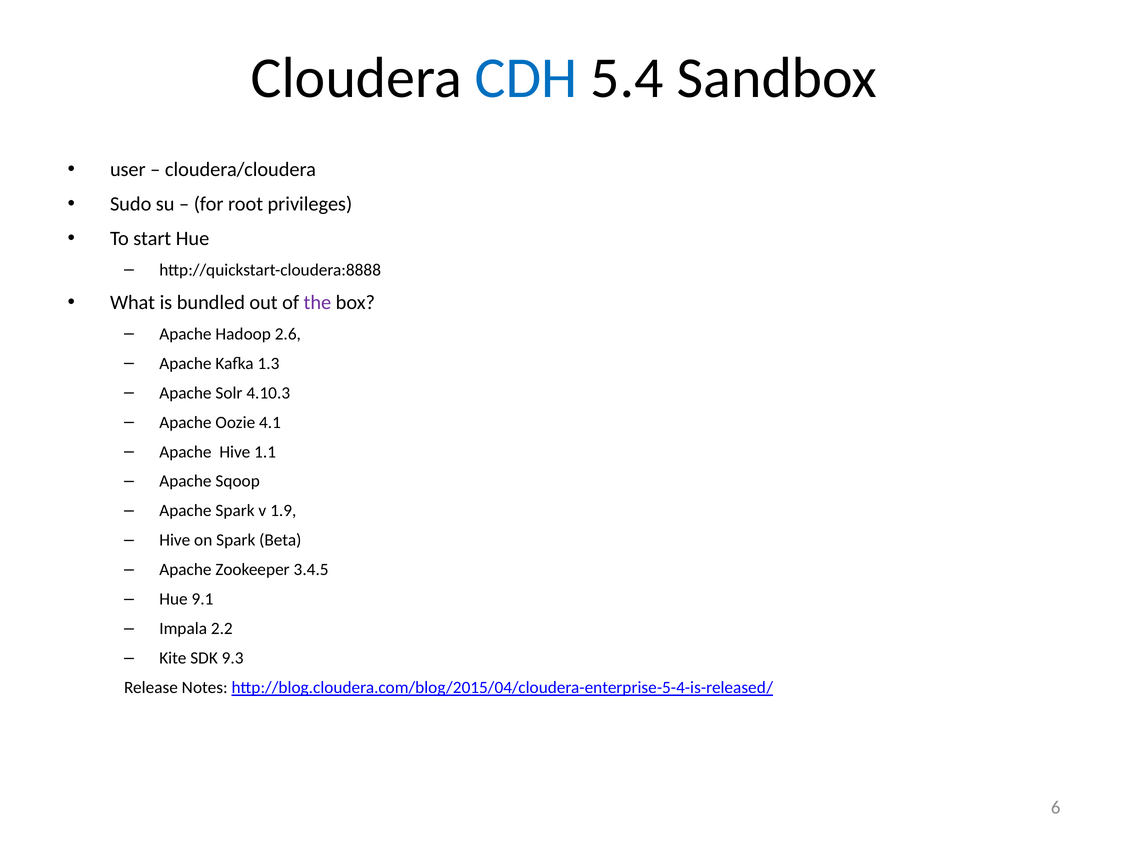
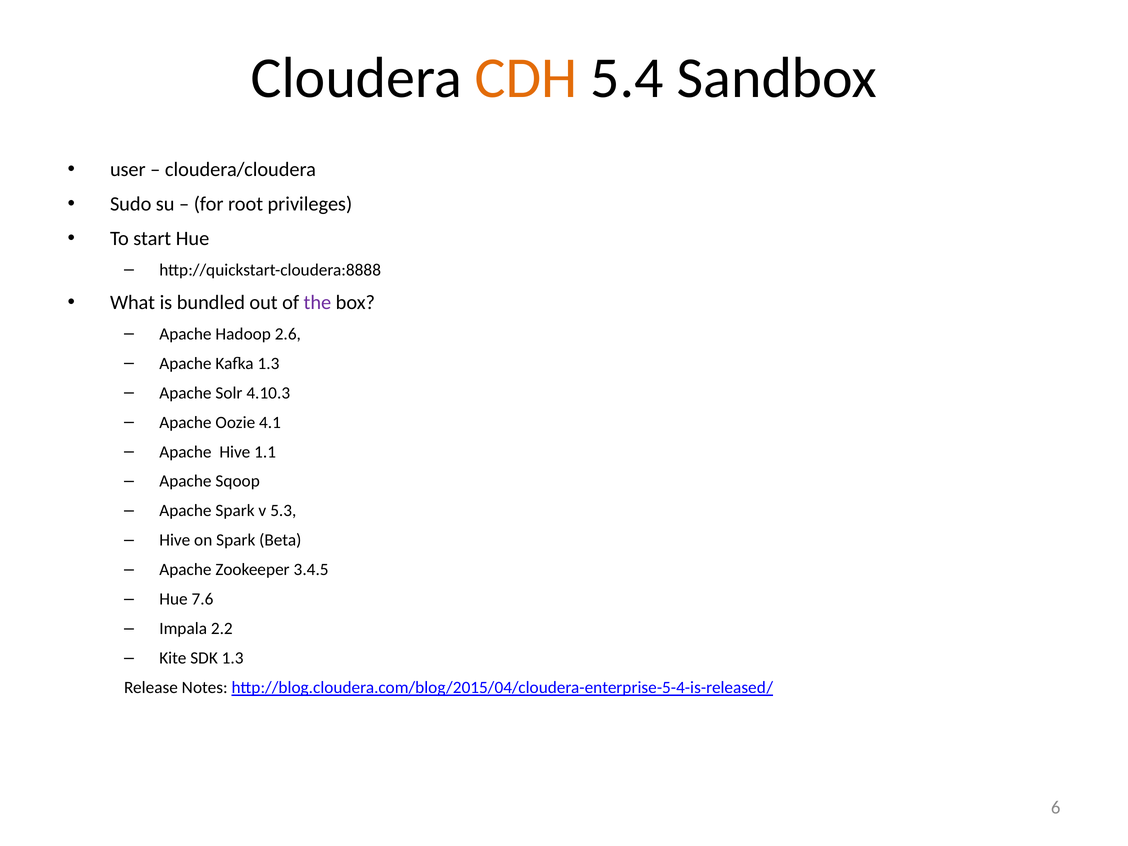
CDH colour: blue -> orange (526, 78)
1.9: 1.9 -> 5.3 (283, 511)
9.1: 9.1 -> 7.6 (203, 599)
SDK 9.3: 9.3 -> 1.3 (233, 658)
